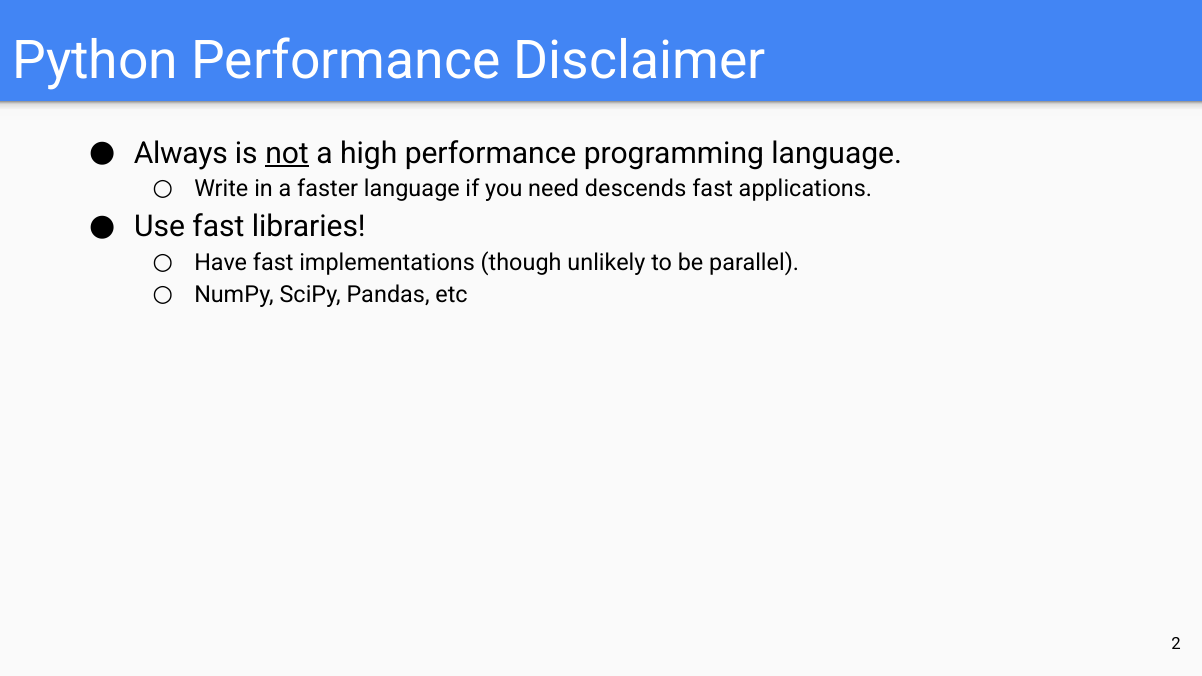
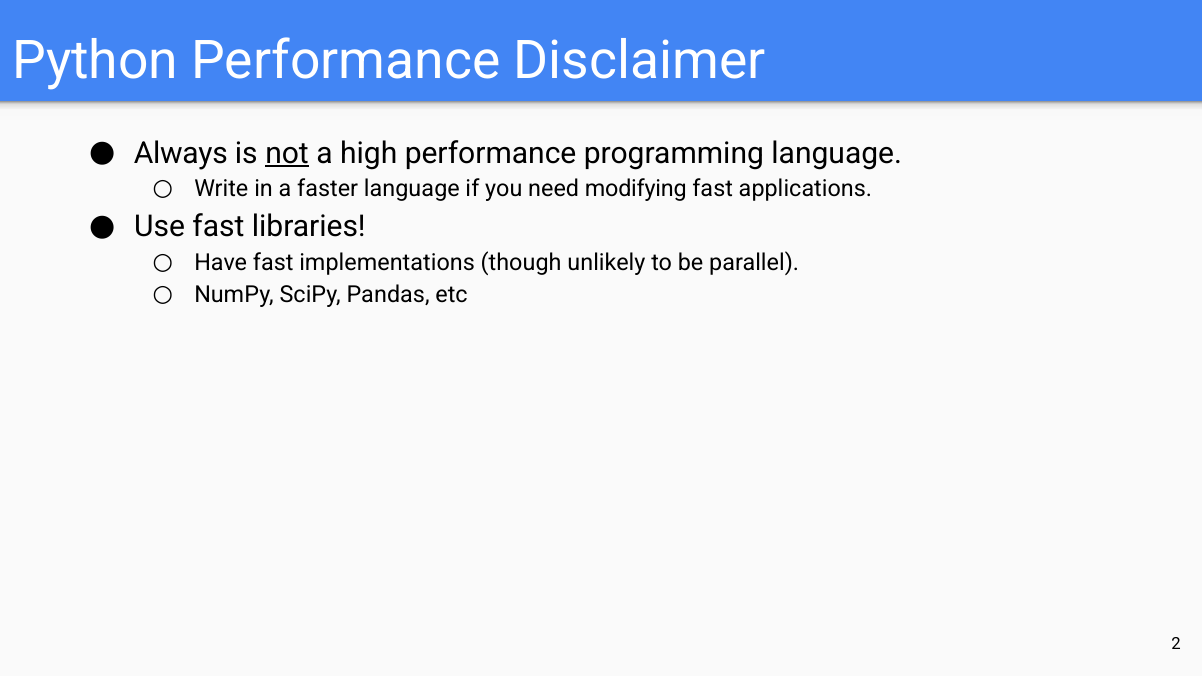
descends: descends -> modifying (636, 189)
